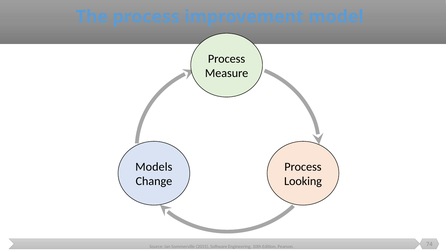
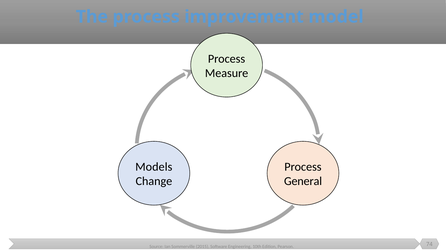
Looking: Looking -> General (303, 181)
